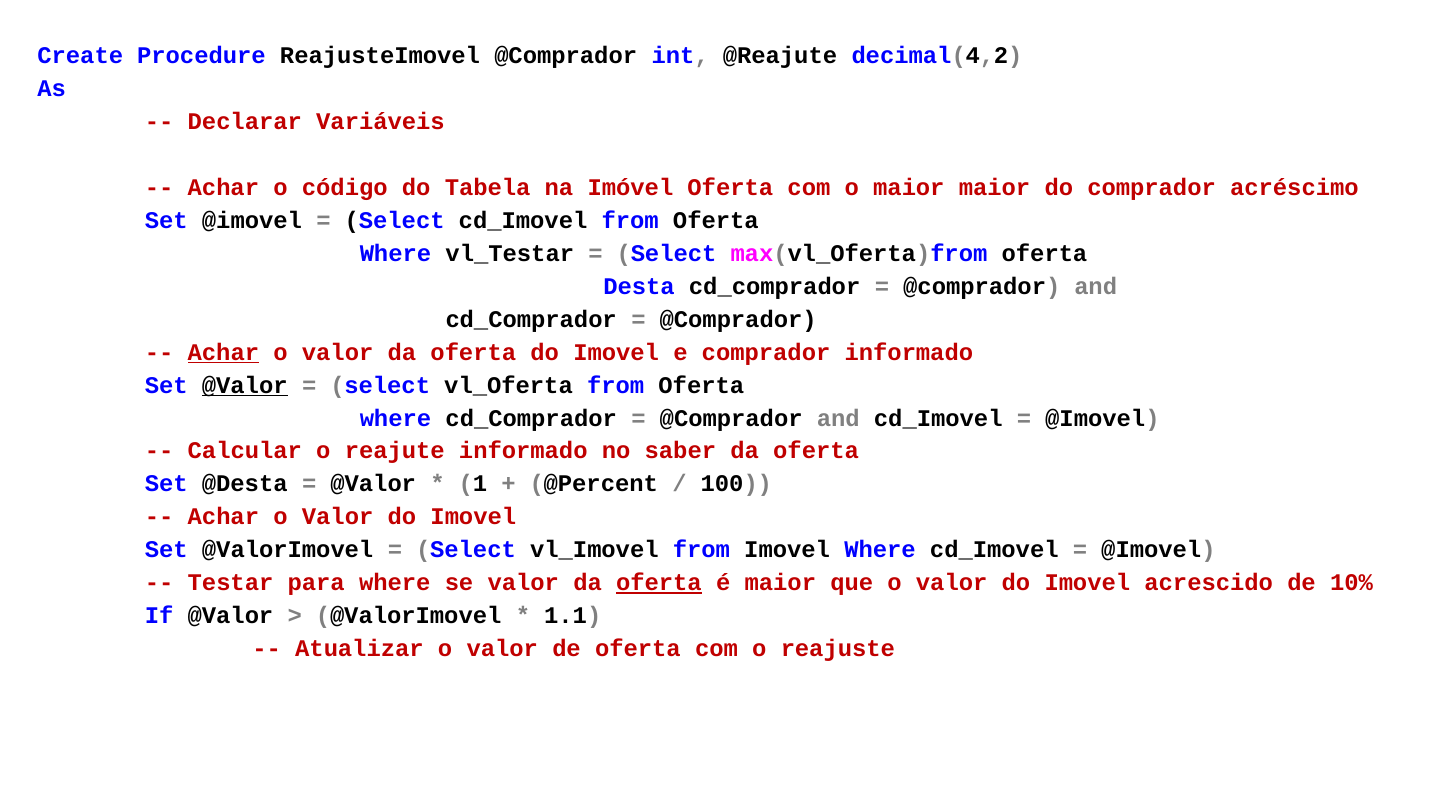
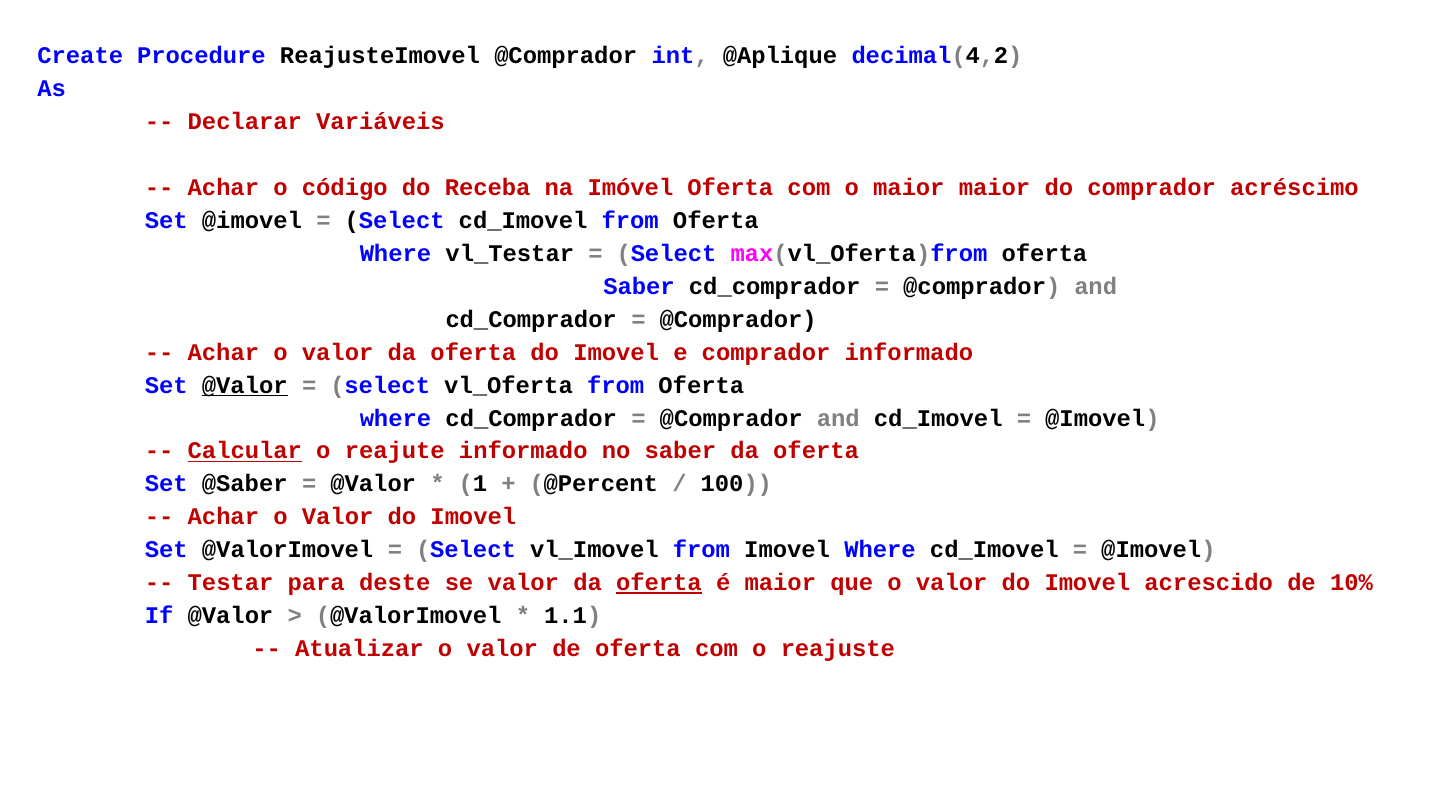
@Reajute: @Reajute -> @Aplique (780, 56)
Tabela: Tabela -> Receba (488, 188)
Desta: Desta -> Saber (639, 286)
Achar underline: present -> none (223, 352)
Calcular underline: none -> present (245, 451)
@Desta: @Desta -> @Saber (245, 484)
para where: where -> deste (395, 583)
